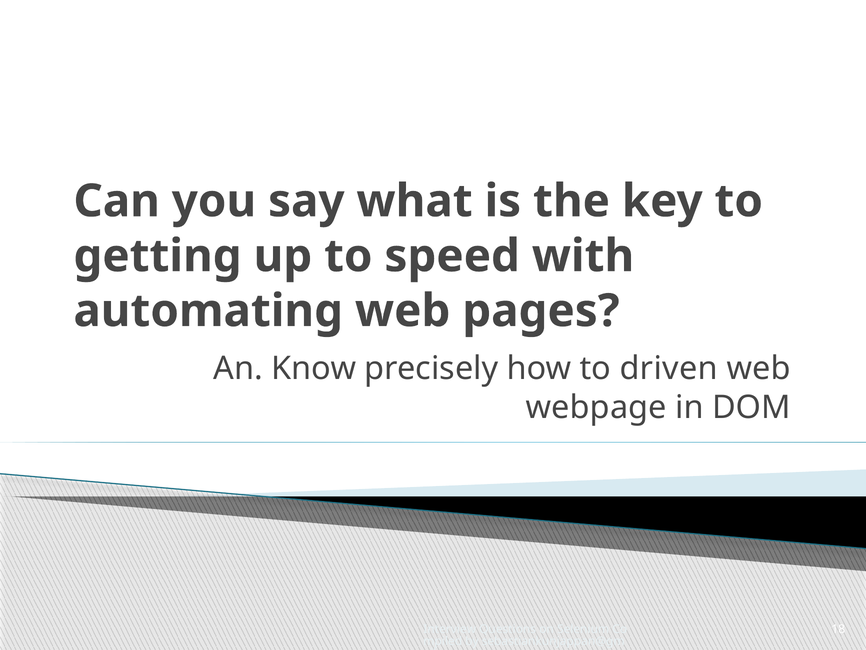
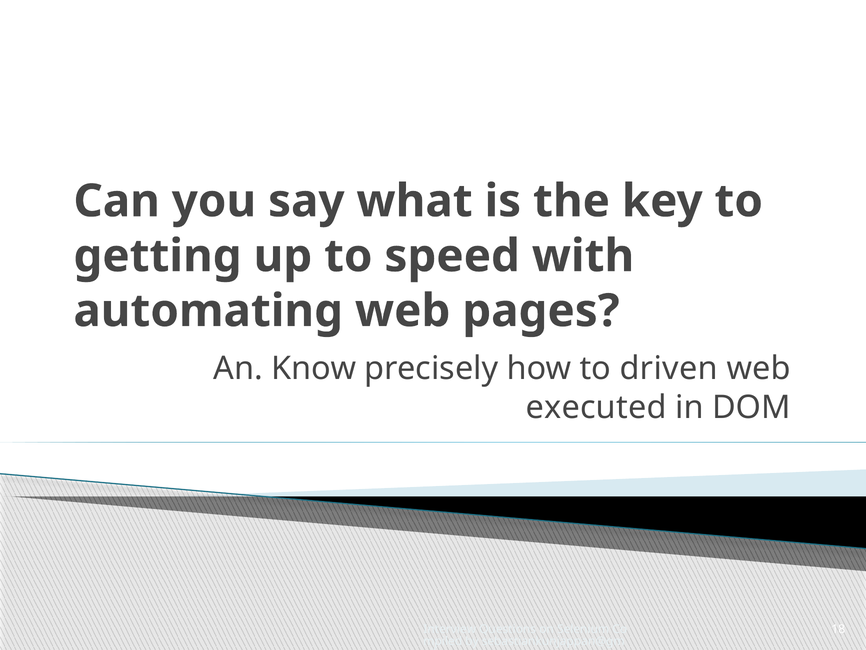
webpage: webpage -> executed (596, 407)
